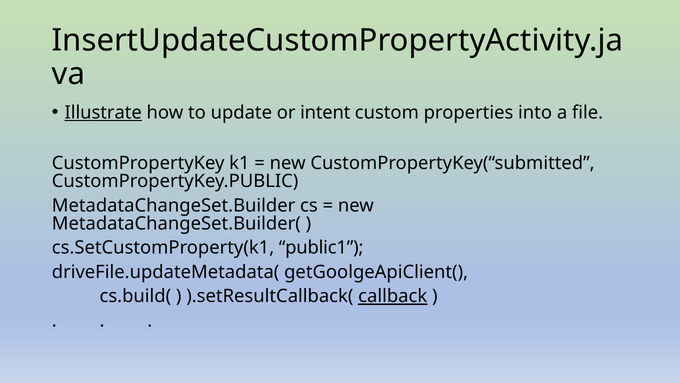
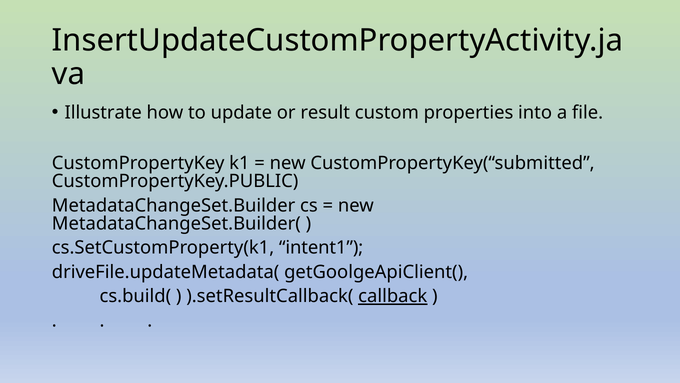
Illustrate underline: present -> none (103, 113)
intent: intent -> result (325, 113)
public1: public1 -> intent1 (321, 247)
